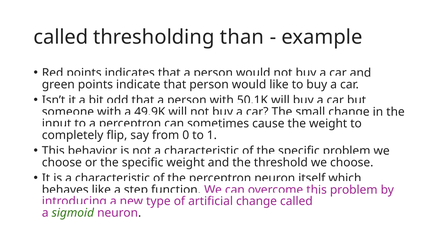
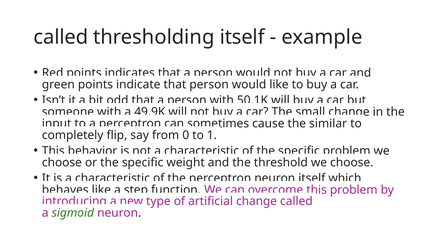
thresholding than: than -> itself (242, 37)
the weight: weight -> similar (328, 124)
